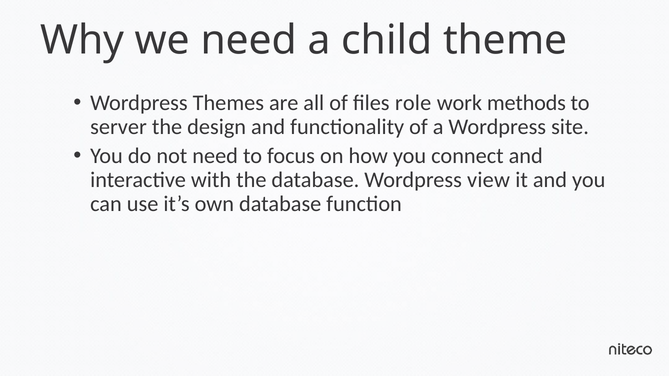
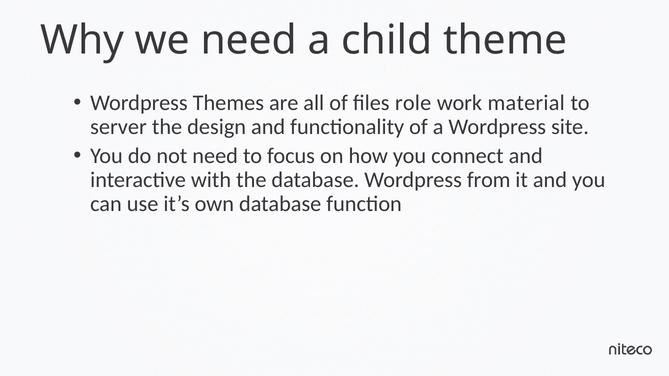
methods: methods -> material (526, 103)
view: view -> from (489, 180)
